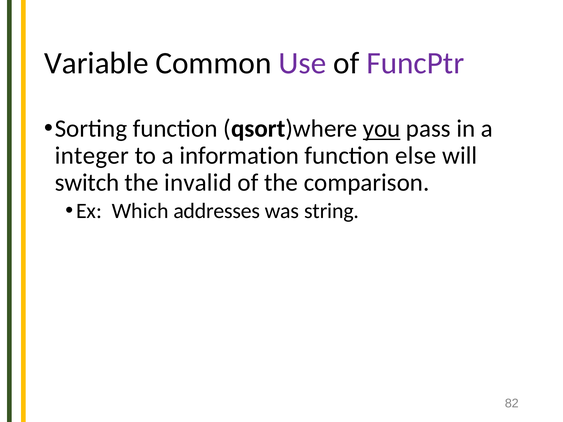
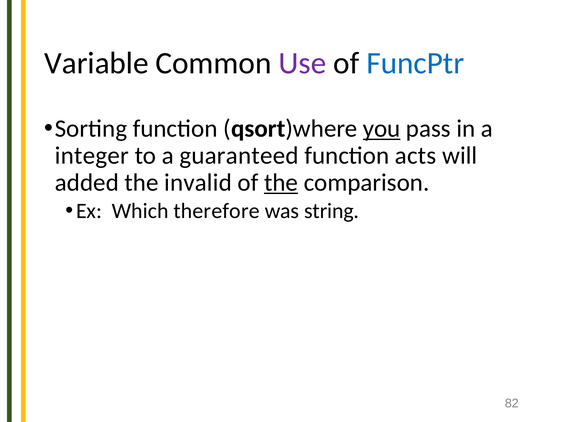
FuncPtr colour: purple -> blue (415, 63)
information: information -> guaranteed (239, 156)
else: else -> acts (416, 156)
switch: switch -> added (87, 183)
the underline: none -> present (281, 183)
addresses: addresses -> therefore (217, 211)
